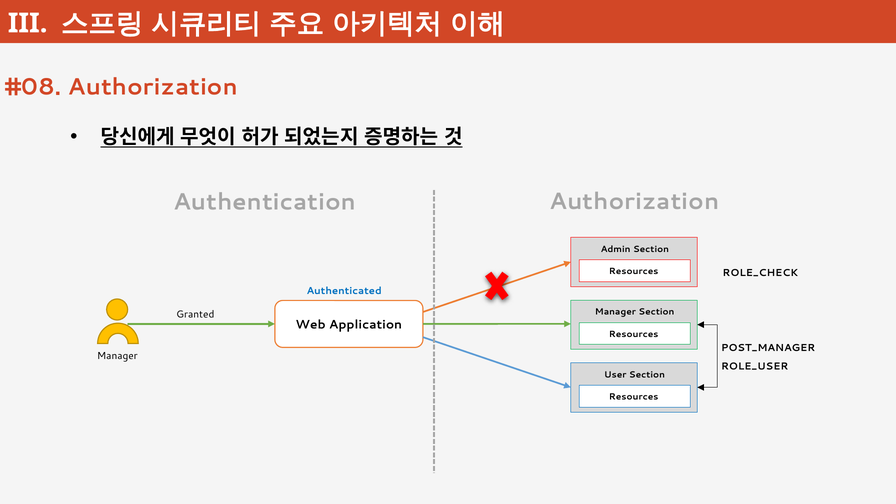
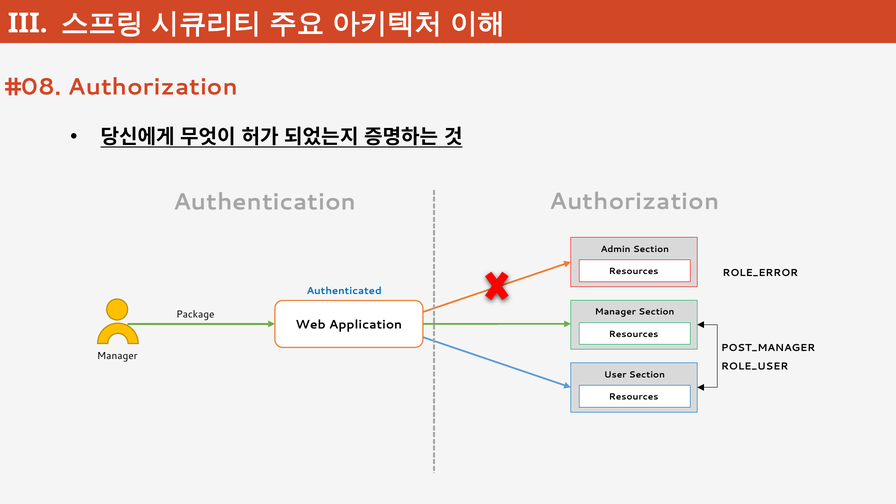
ROLE_CHECK: ROLE_CHECK -> ROLE_ERROR (760, 273)
Granted: Granted -> Package (195, 314)
